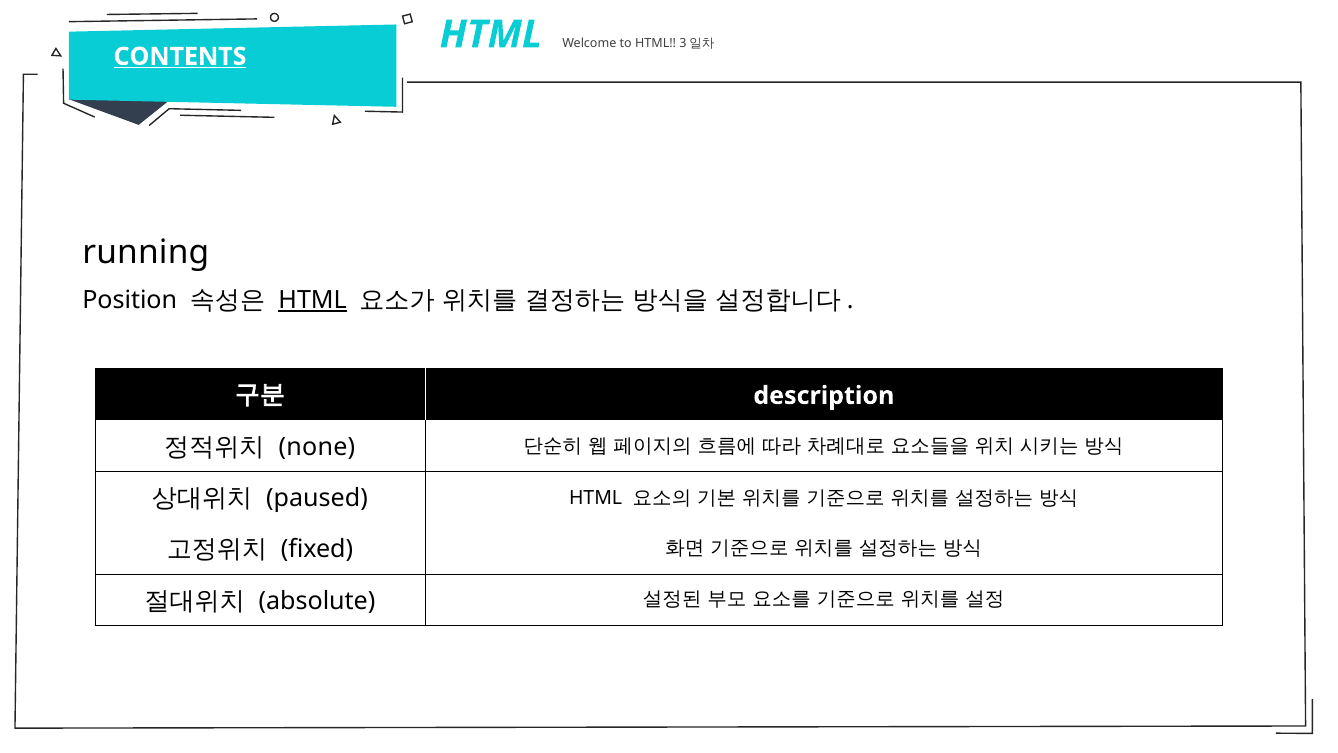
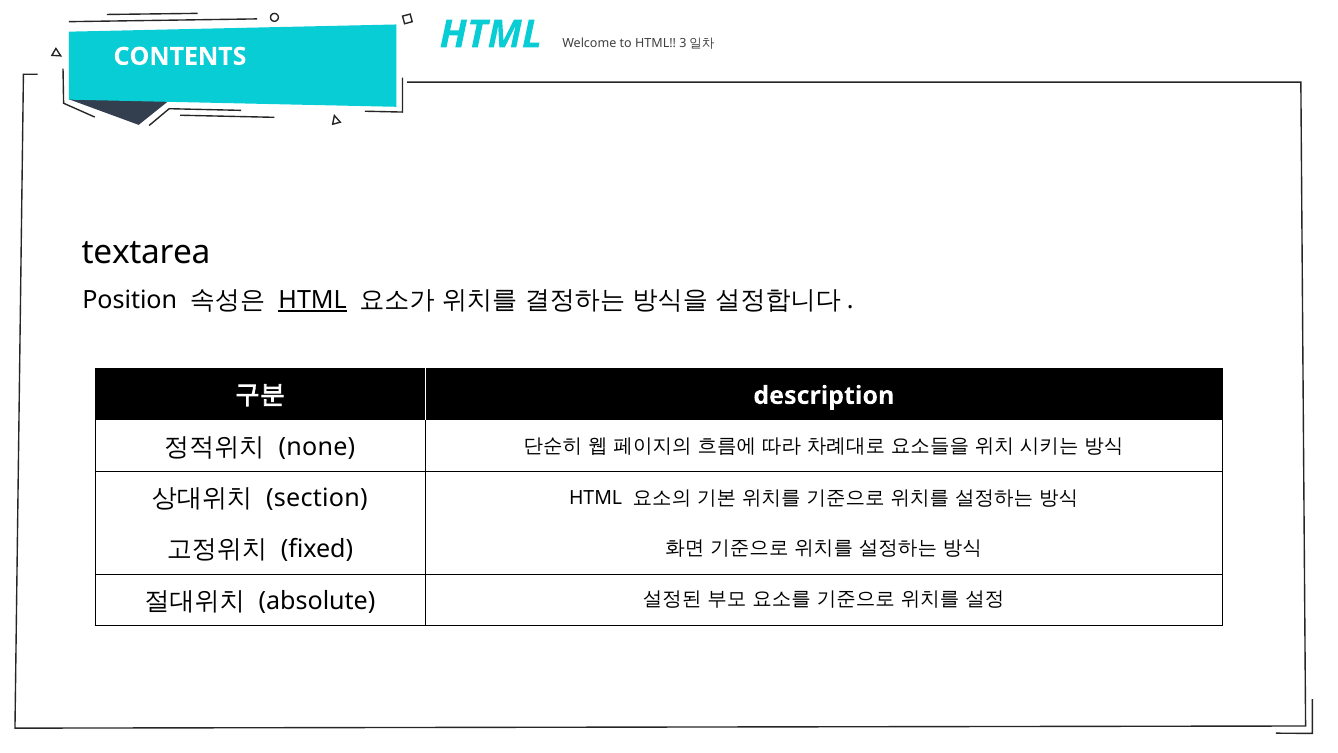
CONTENTS underline: present -> none (180, 56)
running: running -> textarea (146, 252)
paused: paused -> section (317, 498)
